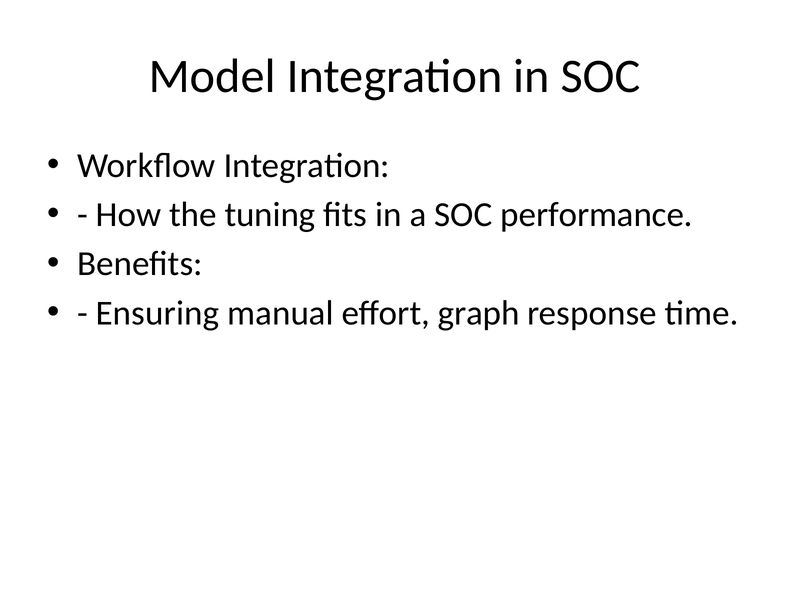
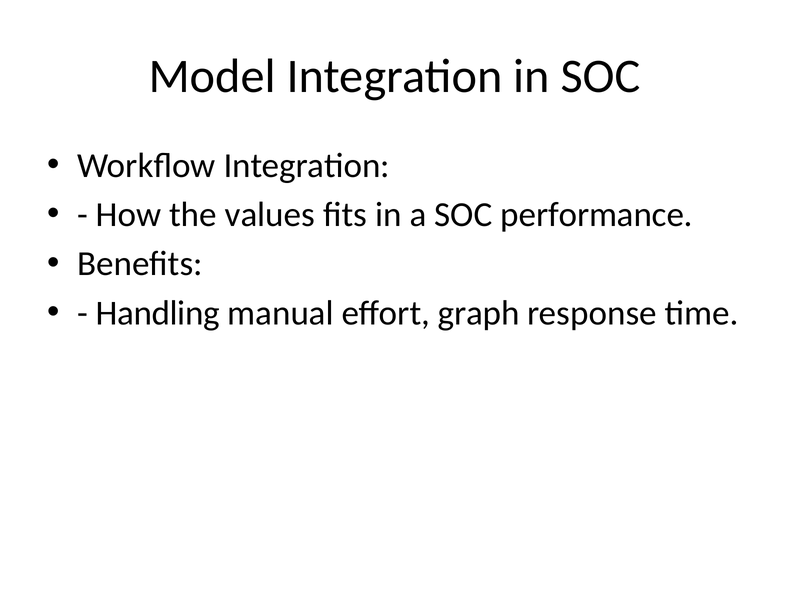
tuning: tuning -> values (270, 215)
Ensuring: Ensuring -> Handling (158, 313)
